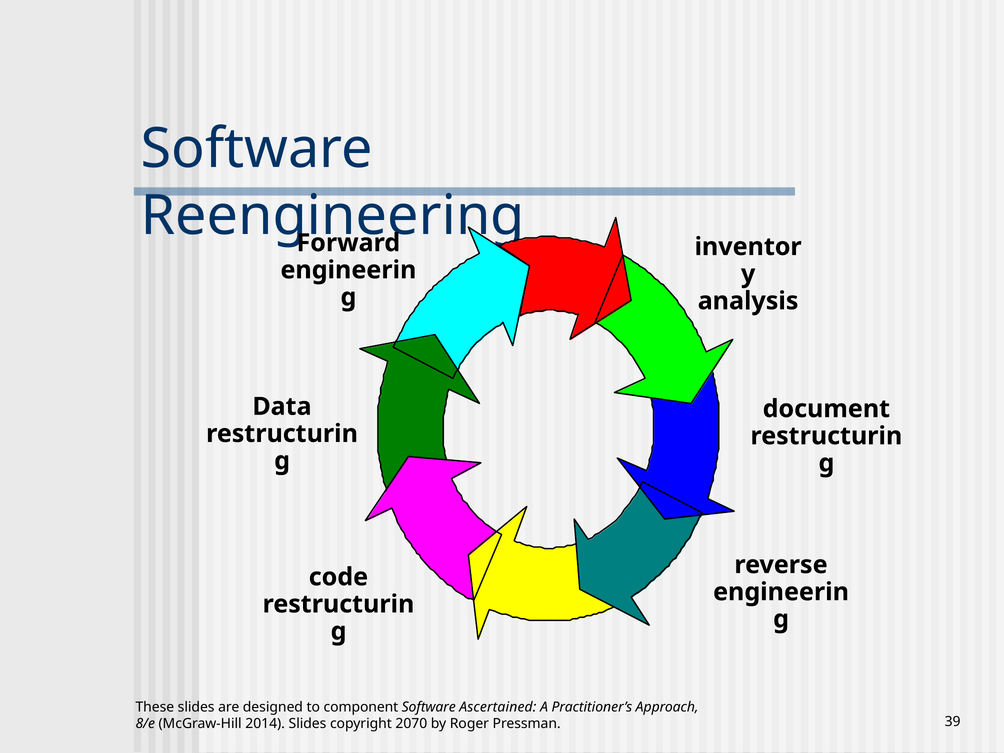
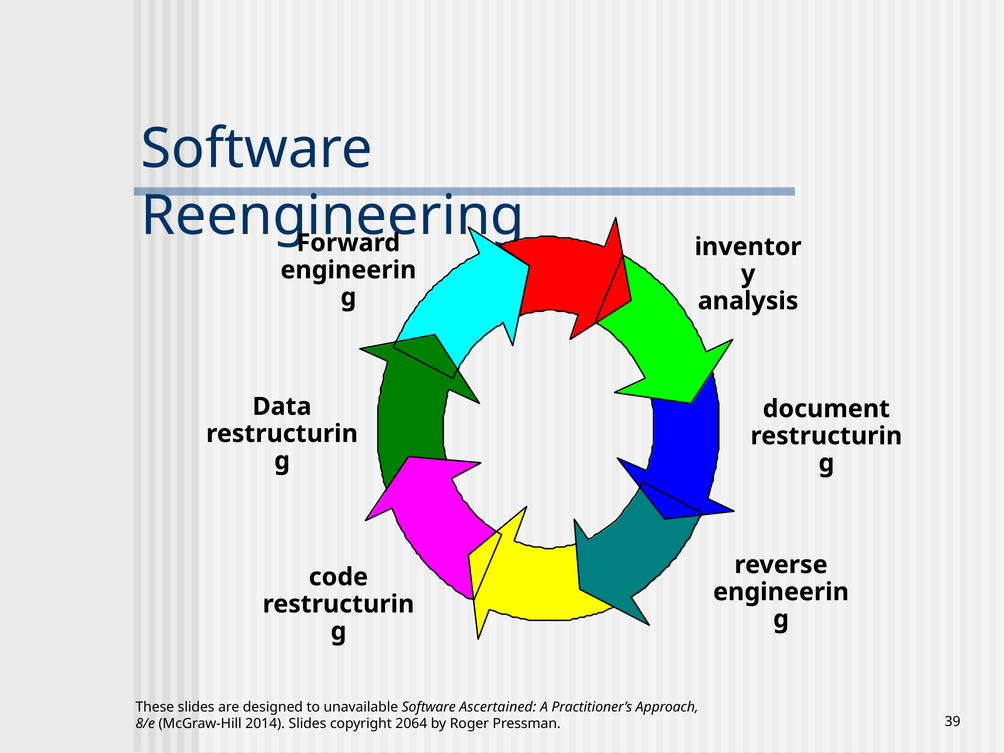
component: component -> unavailable (361, 707)
2070: 2070 -> 2064 (411, 724)
